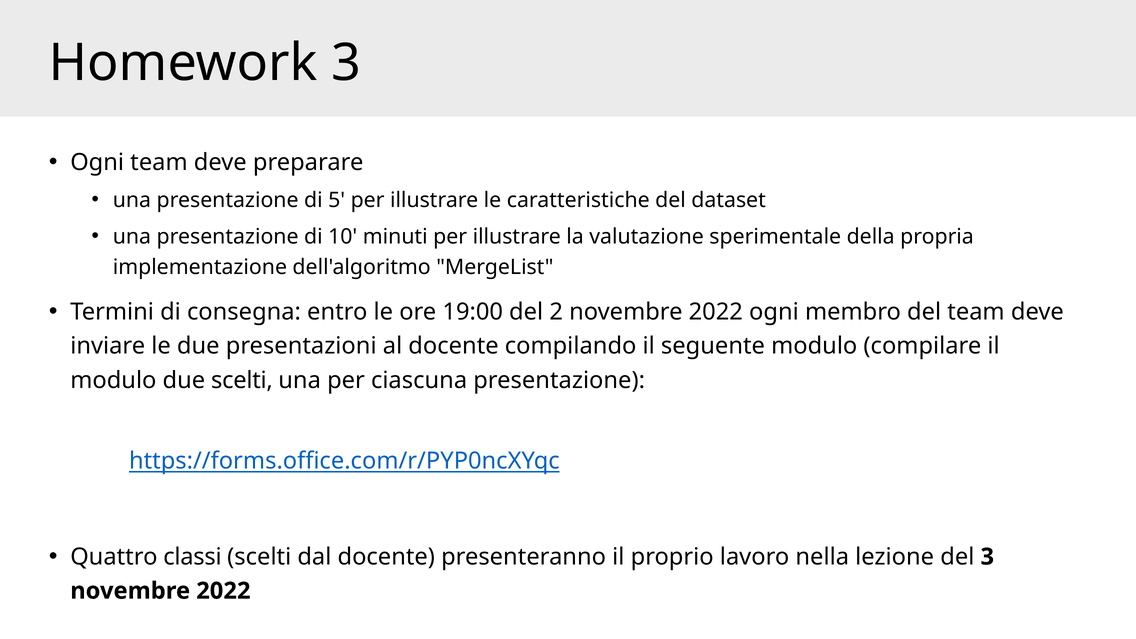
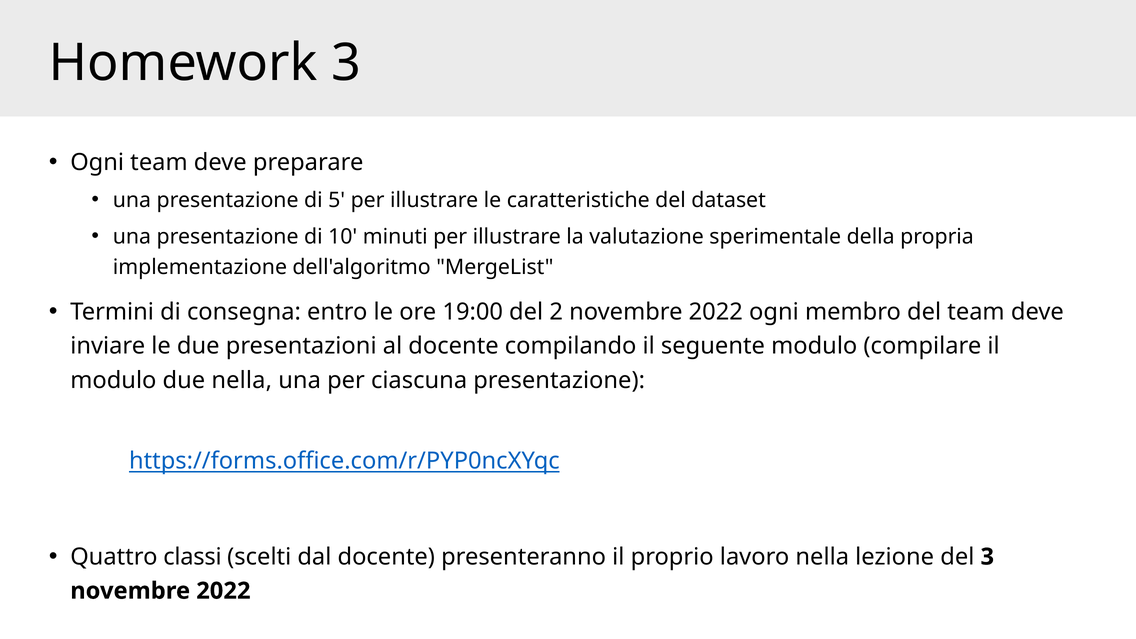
due scelti: scelti -> nella (242, 380)
